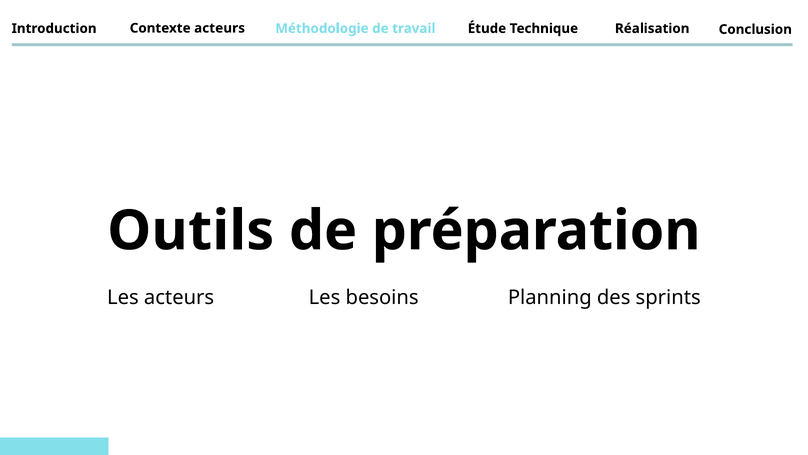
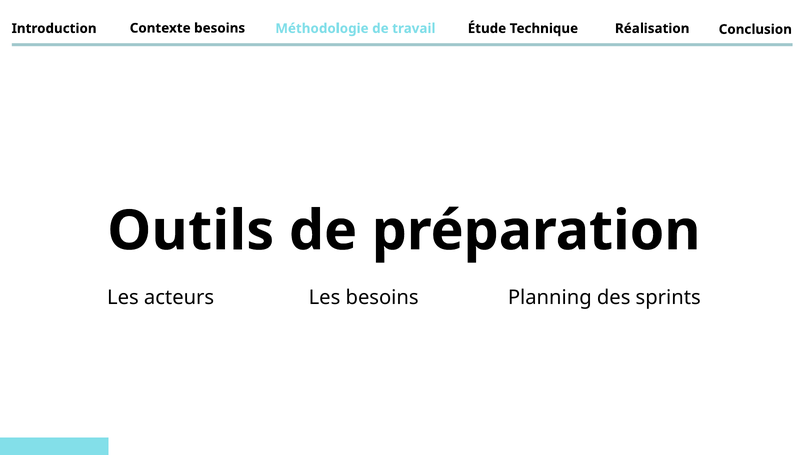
Contexte acteurs: acteurs -> besoins (220, 28)
